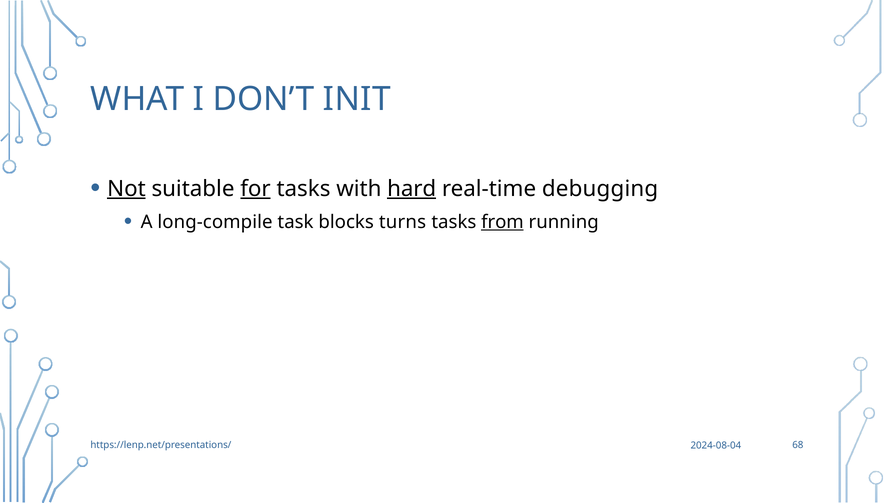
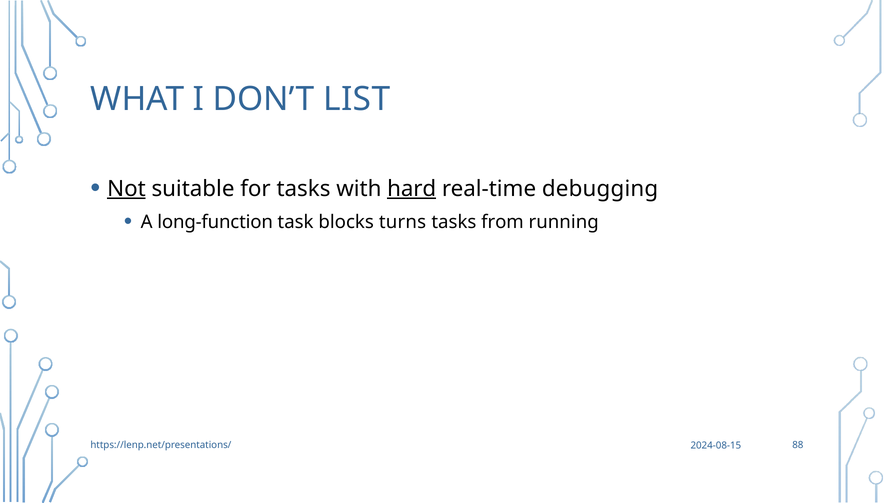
INIT: INIT -> LIST (357, 99)
for underline: present -> none (256, 189)
long-compile: long-compile -> long-function (215, 222)
from underline: present -> none (502, 222)
68: 68 -> 88 (798, 445)
2024-08-04: 2024-08-04 -> 2024-08-15 (716, 445)
